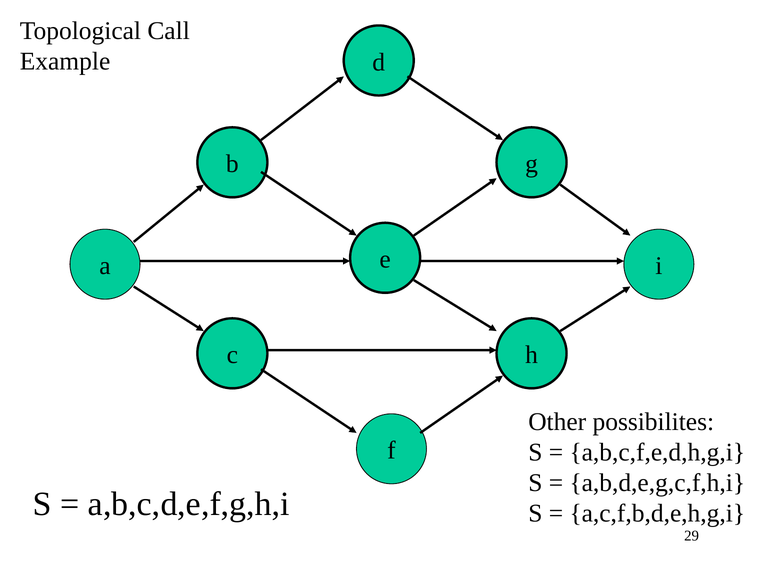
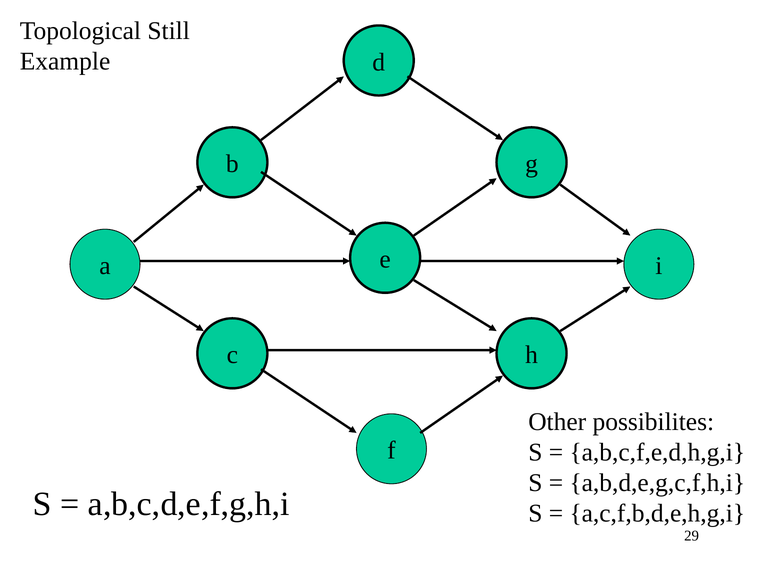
Call: Call -> Still (169, 31)
